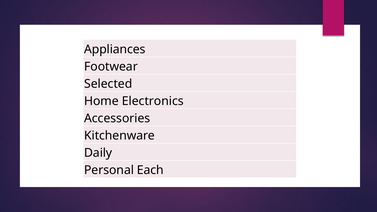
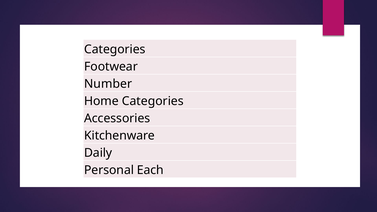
Appliances: Appliances -> Categories (115, 49)
Selected: Selected -> Number (108, 84)
Home Electronics: Electronics -> Categories (153, 101)
